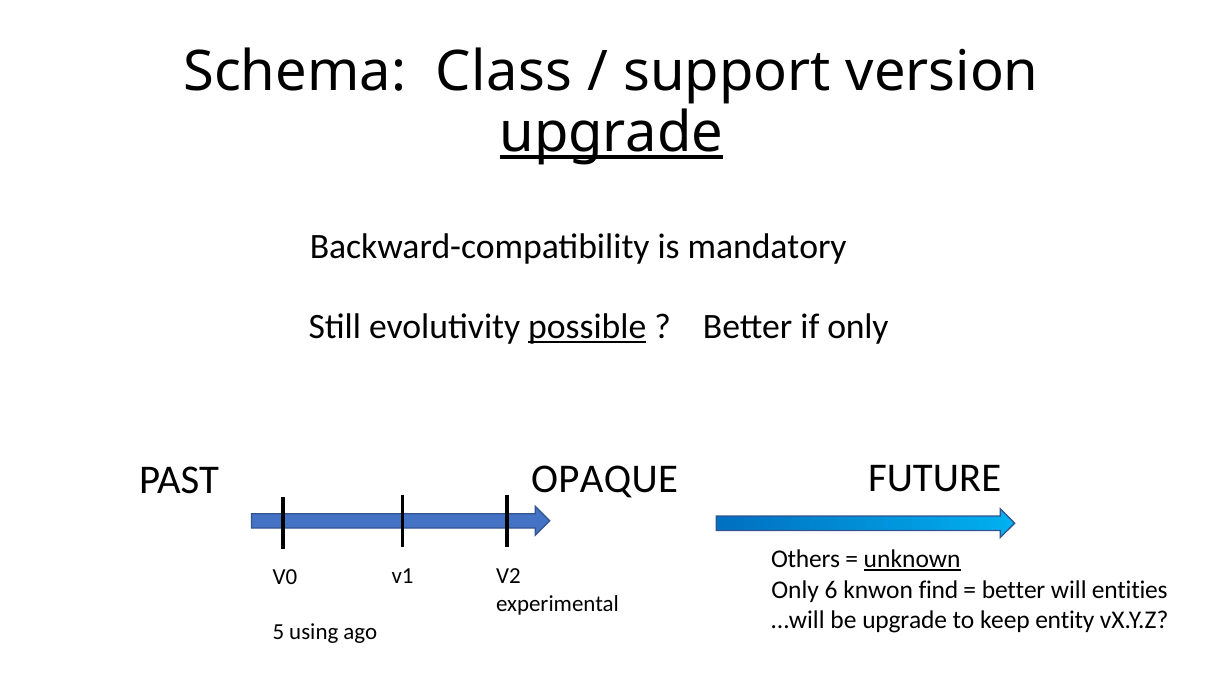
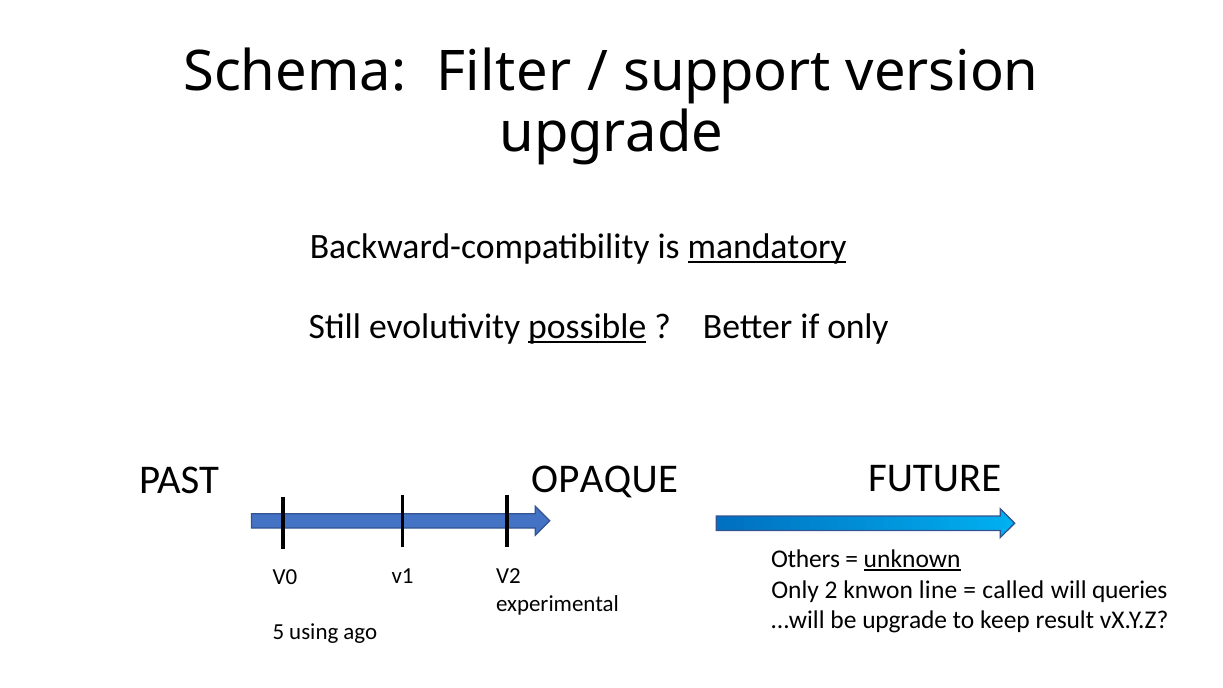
Class: Class -> Filter (504, 72)
upgrade underline: present -> none (611, 133)
mandatory underline: none -> present (767, 247)
6: 6 -> 2 (831, 590)
find: find -> line (938, 590)
better: better -> called (1013, 590)
entities: entities -> queries (1130, 590)
entity: entity -> result (1065, 620)
